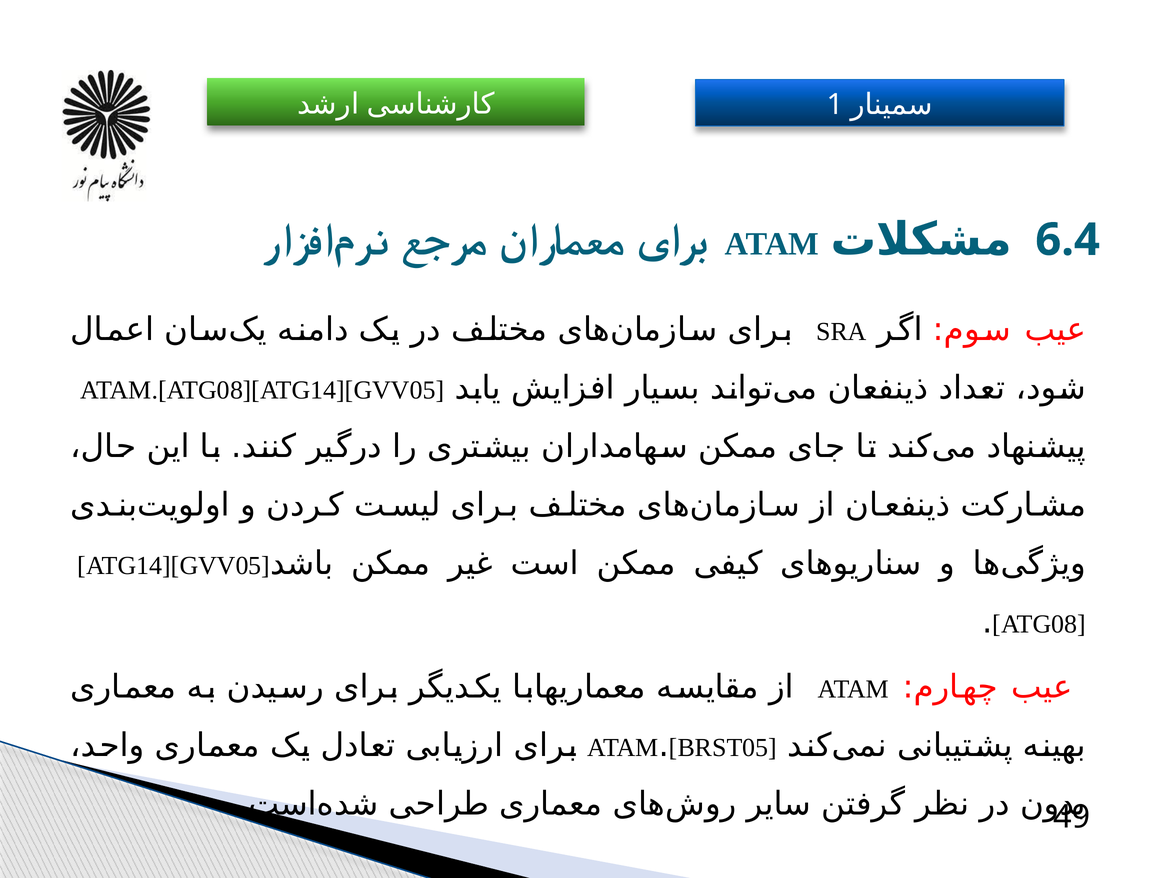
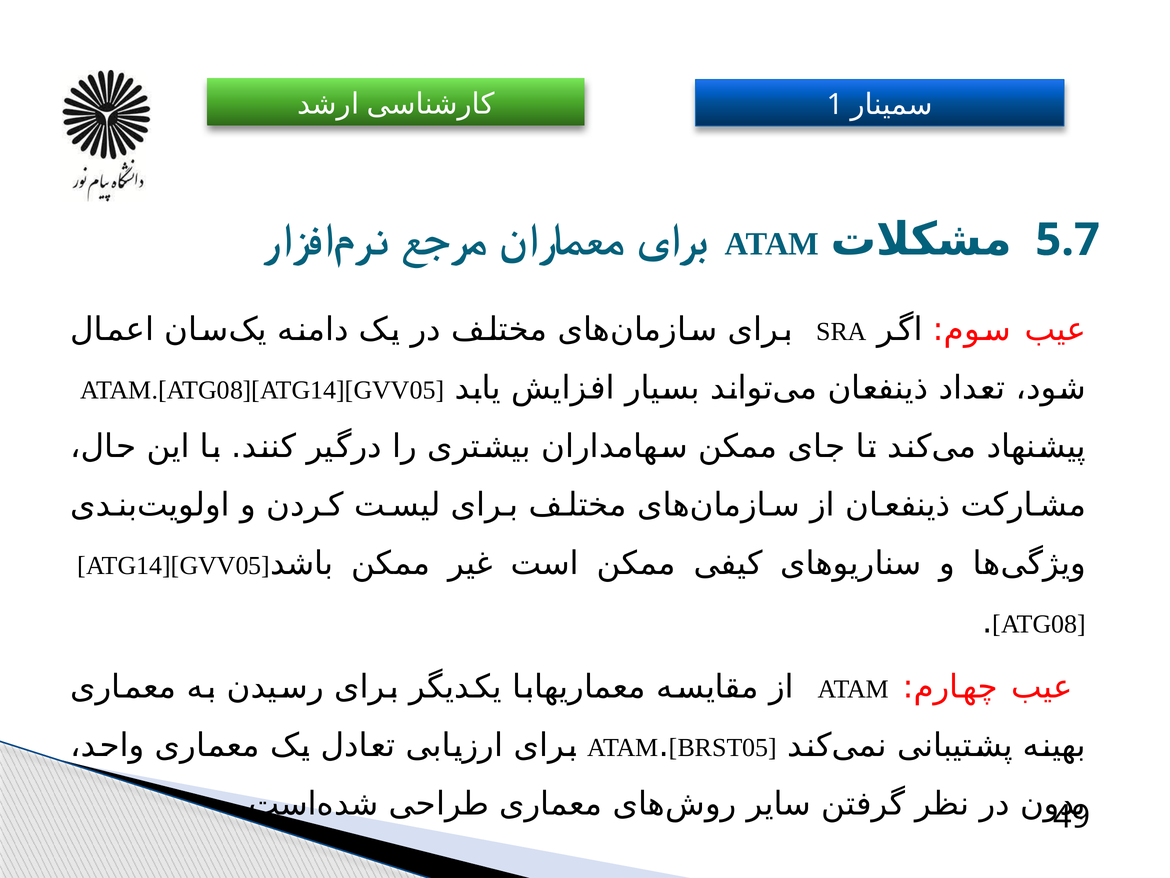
6.4: 6.4 -> 5.7 (1068, 240)
